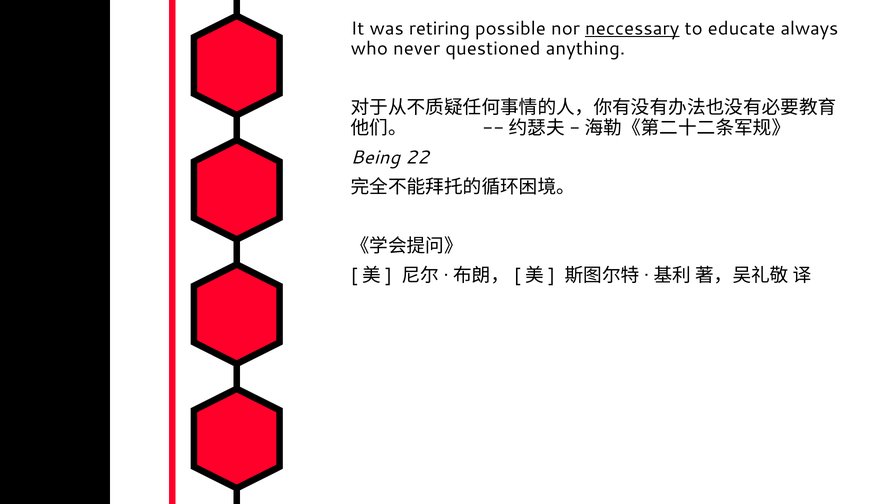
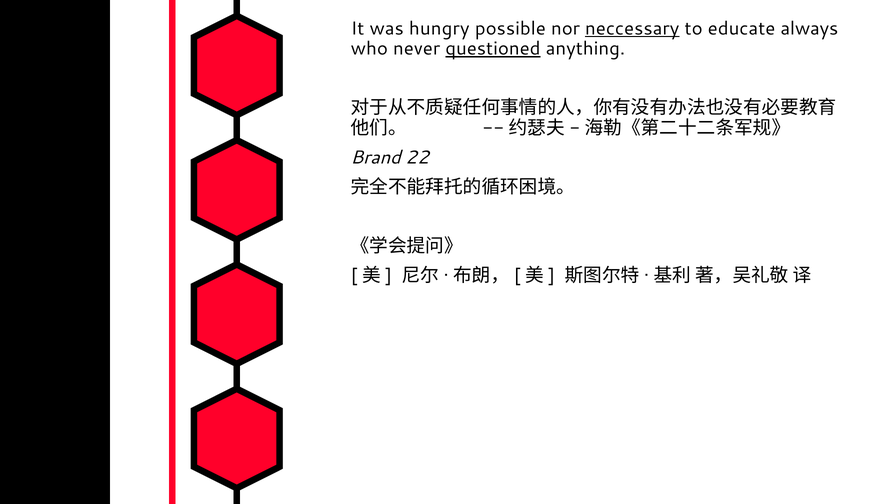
retiring: retiring -> hungry (439, 29)
questioned underline: none -> present (493, 49)
Being: Being -> Brand (376, 157)
